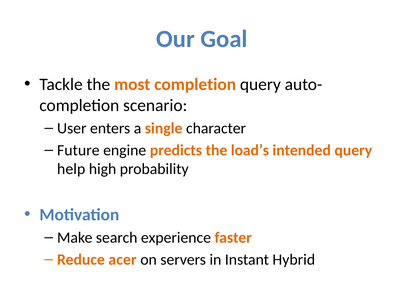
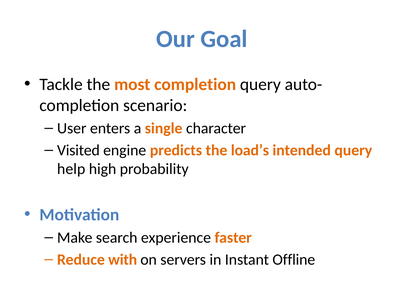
Future: Future -> Visited (78, 150)
acer: acer -> with (123, 260)
Hybrid: Hybrid -> Offline (294, 260)
